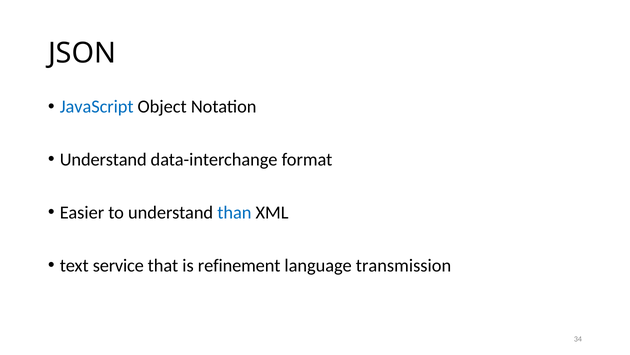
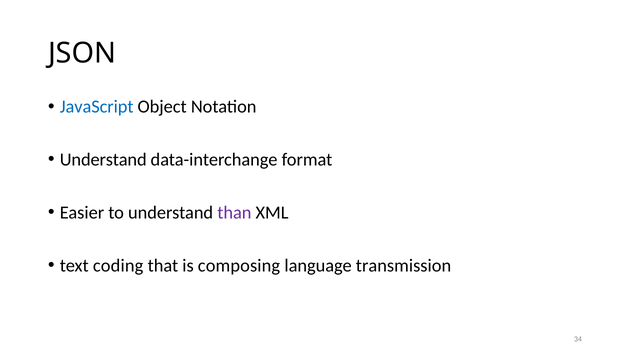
than colour: blue -> purple (234, 212)
service: service -> coding (118, 265)
refinement: refinement -> composing (239, 265)
